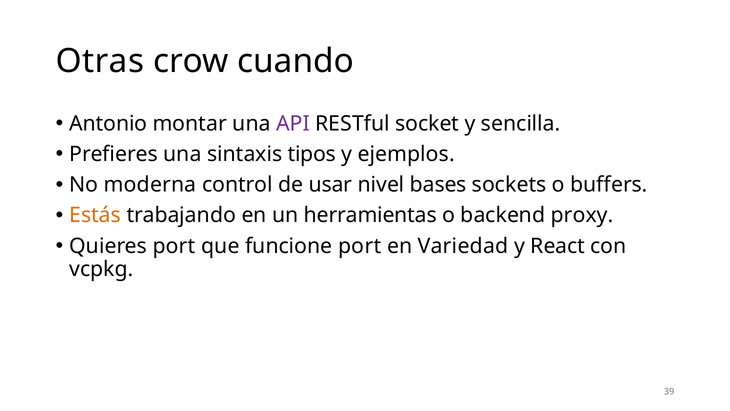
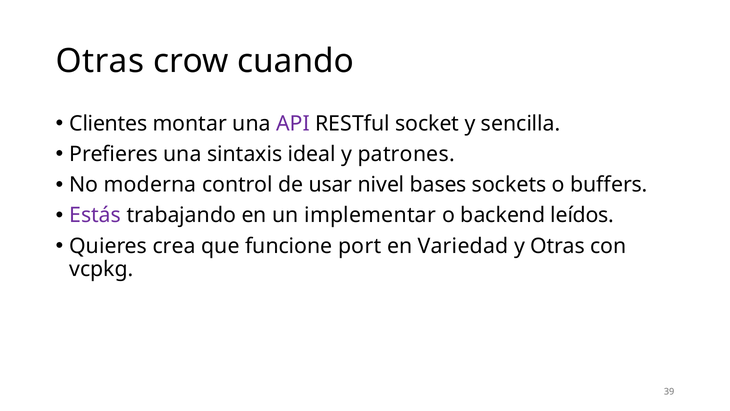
Antonio: Antonio -> Clientes (108, 123)
tipos: tipos -> ideal (312, 154)
ejemplos: ejemplos -> patrones (406, 154)
Estás colour: orange -> purple (95, 215)
herramientas: herramientas -> implementar (370, 215)
proxy: proxy -> leídos (582, 215)
Quieres port: port -> crea (174, 246)
y React: React -> Otras (558, 246)
